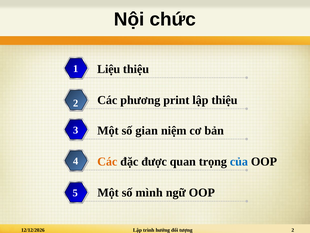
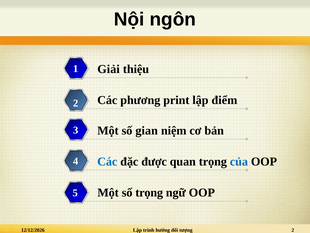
chức: chức -> ngôn (173, 19)
Liệu: Liệu -> Giải (109, 69)
lập thiệu: thiệu -> điểm (224, 100)
Các colour: orange -> blue (107, 161)
số mình: mình -> trọng (149, 192)
